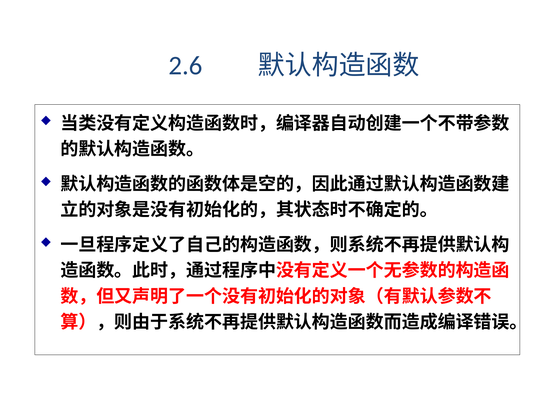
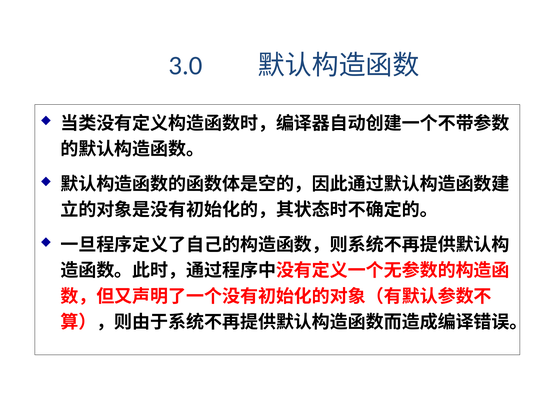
2.6: 2.6 -> 3.0 (186, 66)
